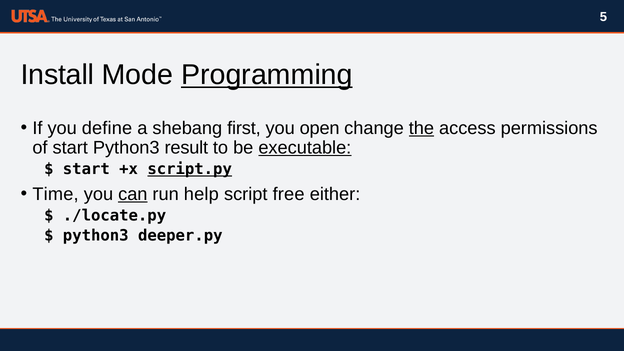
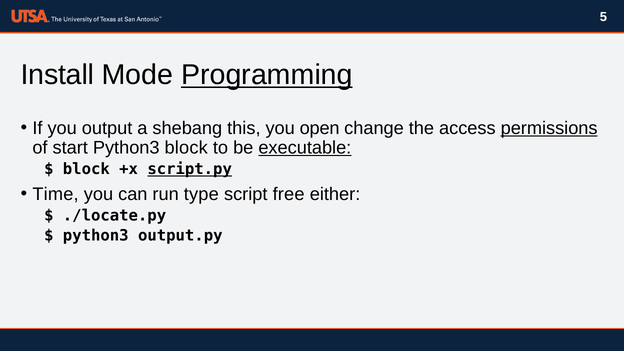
define: define -> output (107, 128)
first: first -> this (244, 128)
the underline: present -> none (421, 128)
permissions underline: none -> present (549, 128)
Python3 result: result -> block (186, 148)
start: start -> block (86, 169)
can underline: present -> none (133, 194)
help: help -> type (201, 194)
deeper.py: deeper.py -> output.py (180, 236)
